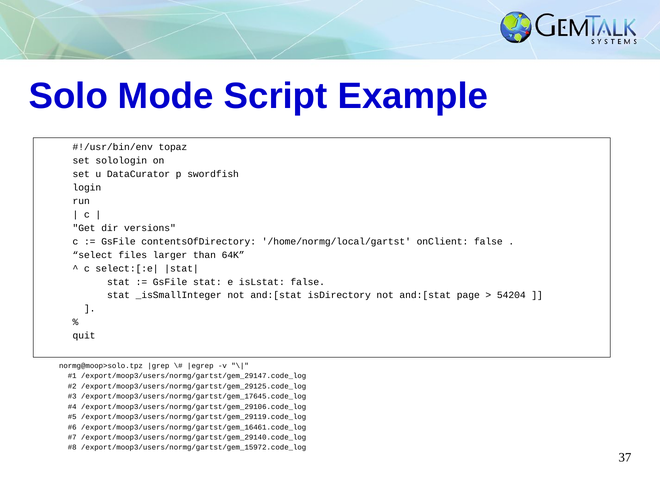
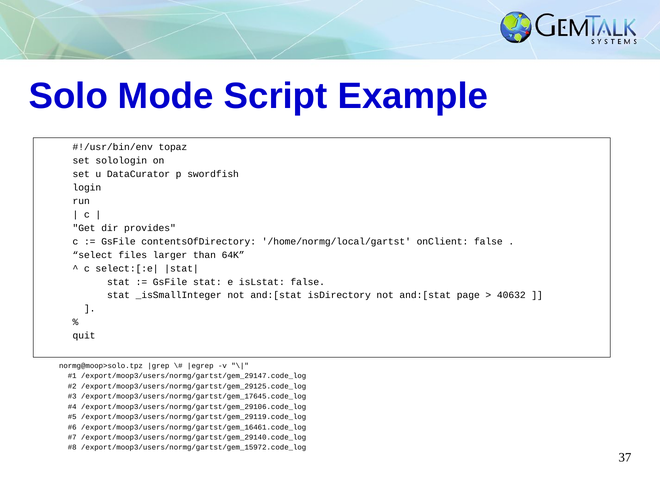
versions: versions -> provides (150, 228)
54204: 54204 -> 40632 (511, 295)
